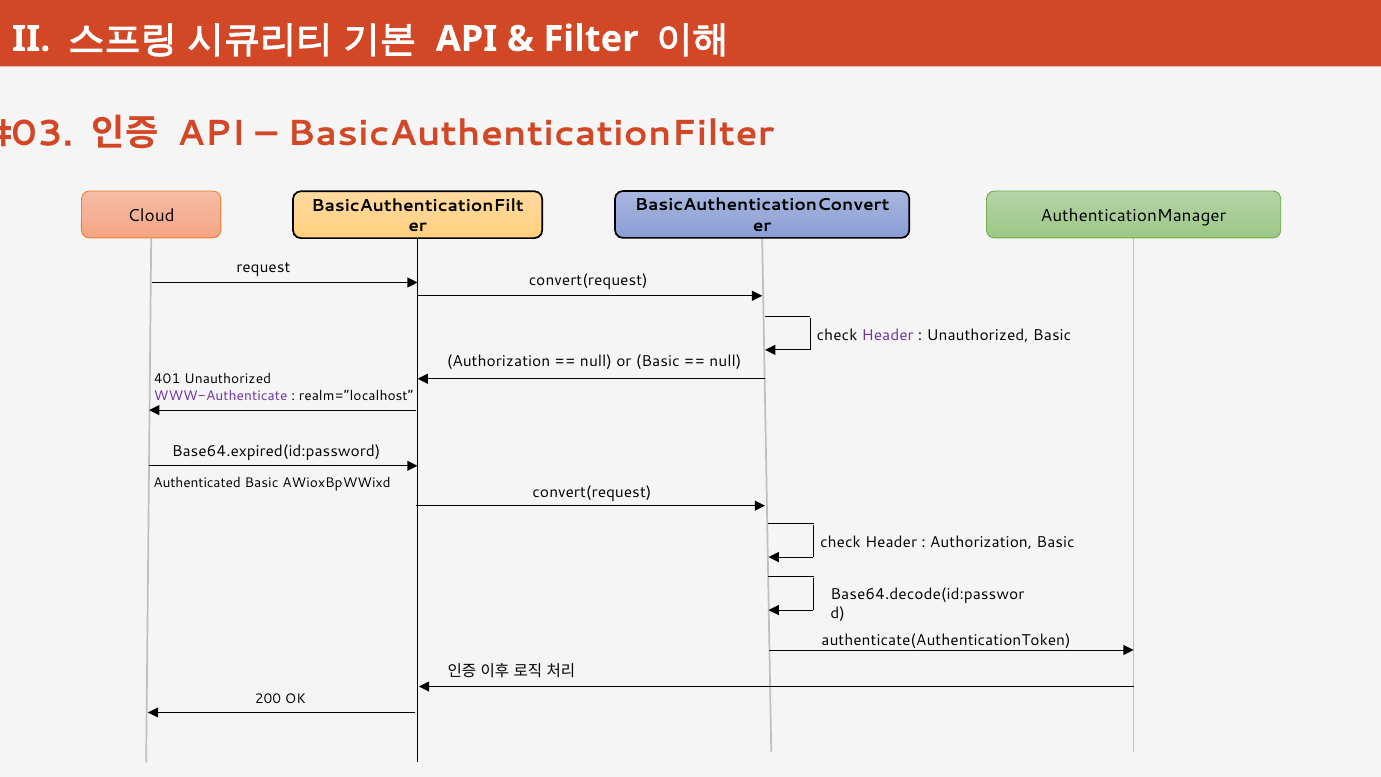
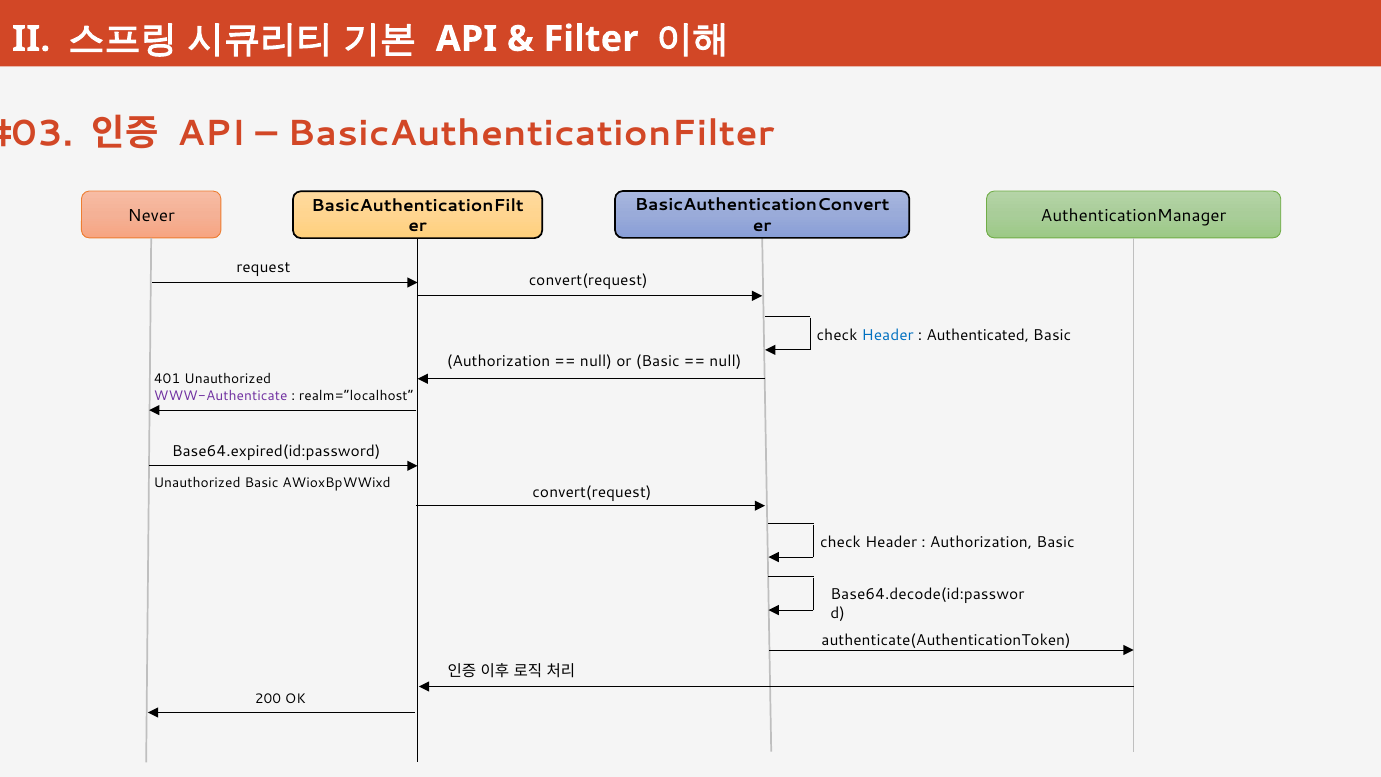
Cloud: Cloud -> Never (151, 216)
Header colour: purple -> blue (888, 335)
Unauthorized: Unauthorized -> Authenticated (978, 335)
Authenticated: Authenticated -> Unauthorized (197, 483)
